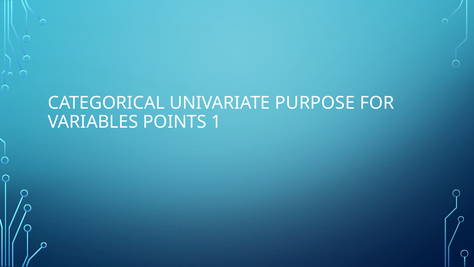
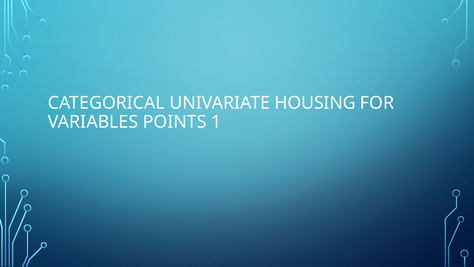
PURPOSE: PURPOSE -> HOUSING (315, 103)
